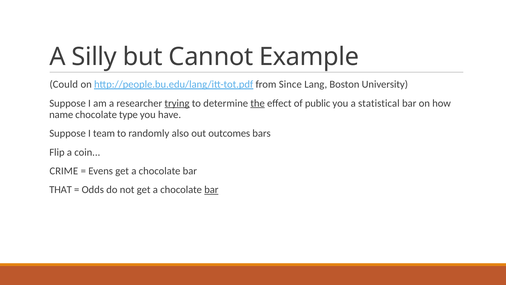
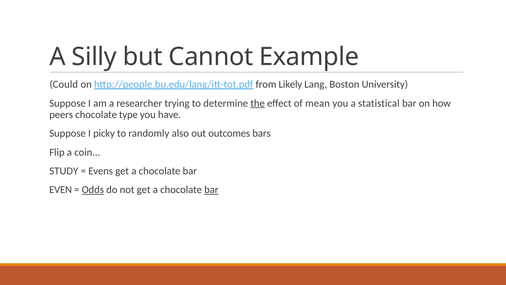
Since: Since -> Likely (290, 84)
trying underline: present -> none (177, 103)
public: public -> mean (318, 103)
name: name -> peers (61, 115)
team: team -> picky (104, 133)
CRIME: CRIME -> STUDY (64, 171)
THAT: THAT -> EVEN (61, 190)
Odds underline: none -> present (93, 190)
